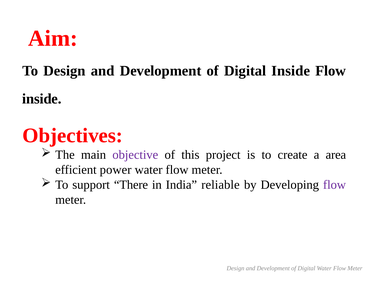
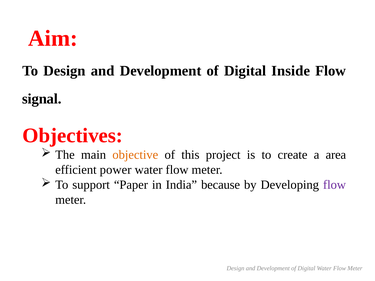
inside: inside -> signal (42, 99)
objective colour: purple -> orange (135, 155)
There: There -> Paper (131, 185)
reliable: reliable -> because (221, 185)
